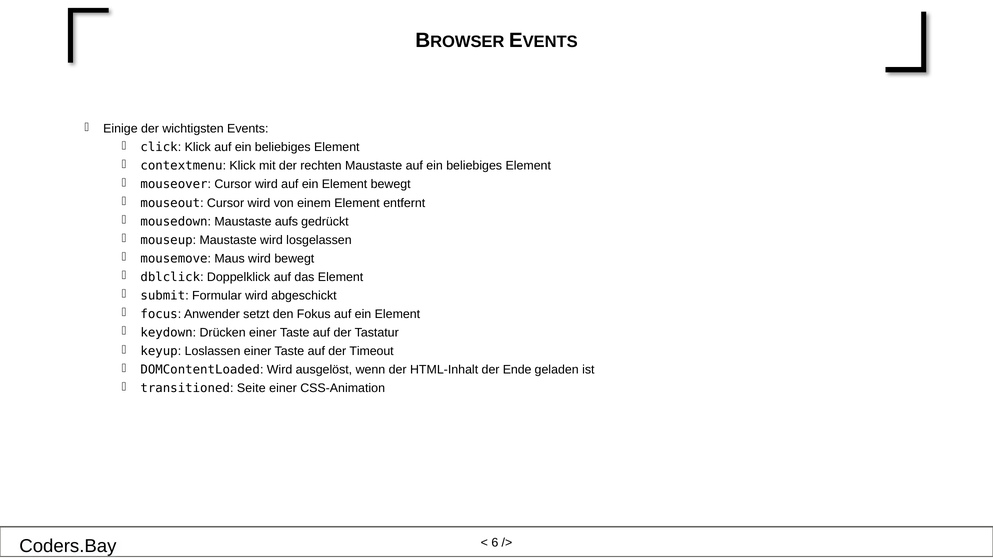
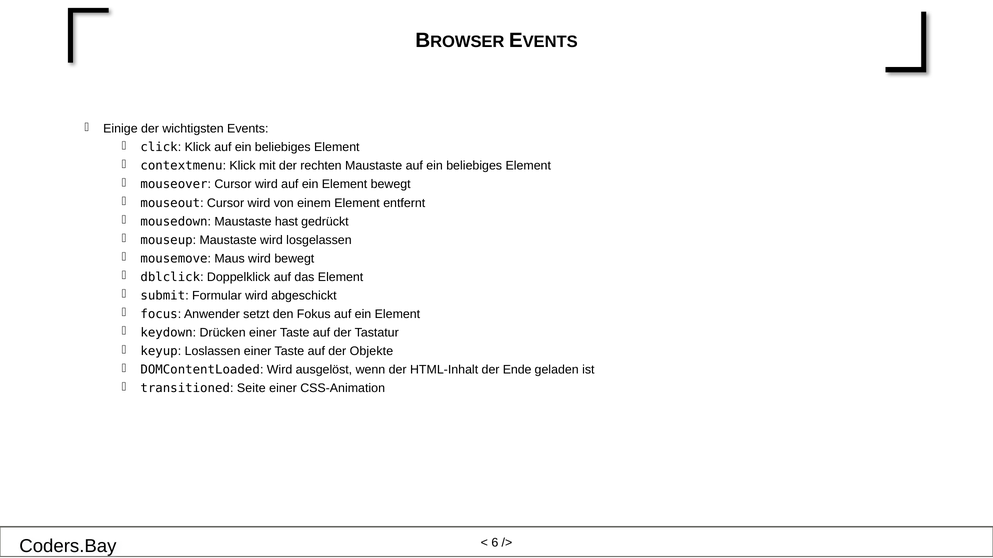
aufs: aufs -> hast (286, 222)
Timeout: Timeout -> Objekte (371, 352)
